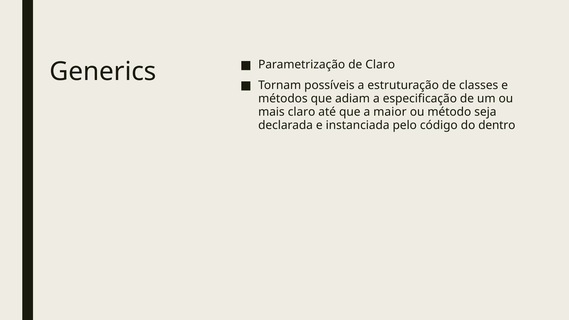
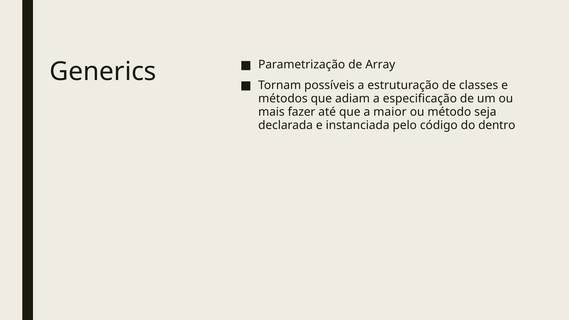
de Claro: Claro -> Array (380, 65)
mais claro: claro -> fazer (302, 112)
